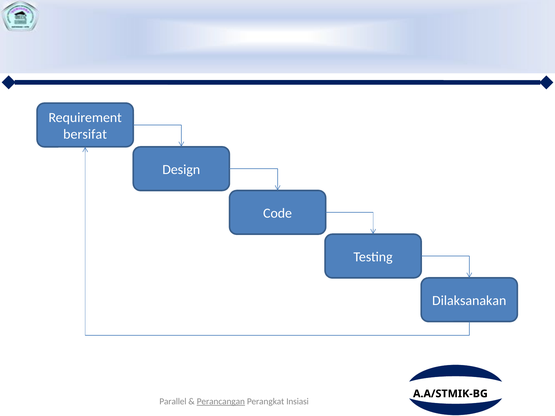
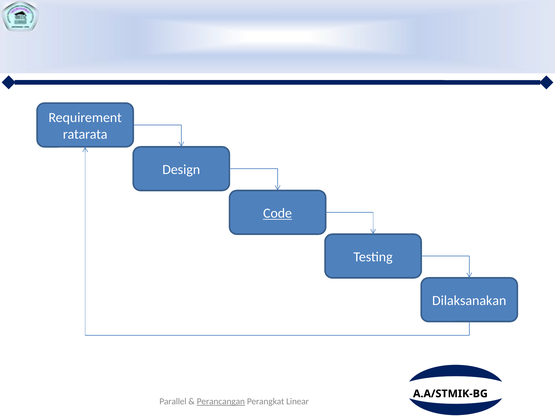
bersifat: bersifat -> ratarata (85, 134)
Code underline: none -> present (278, 213)
Insiasi: Insiasi -> Linear (298, 402)
